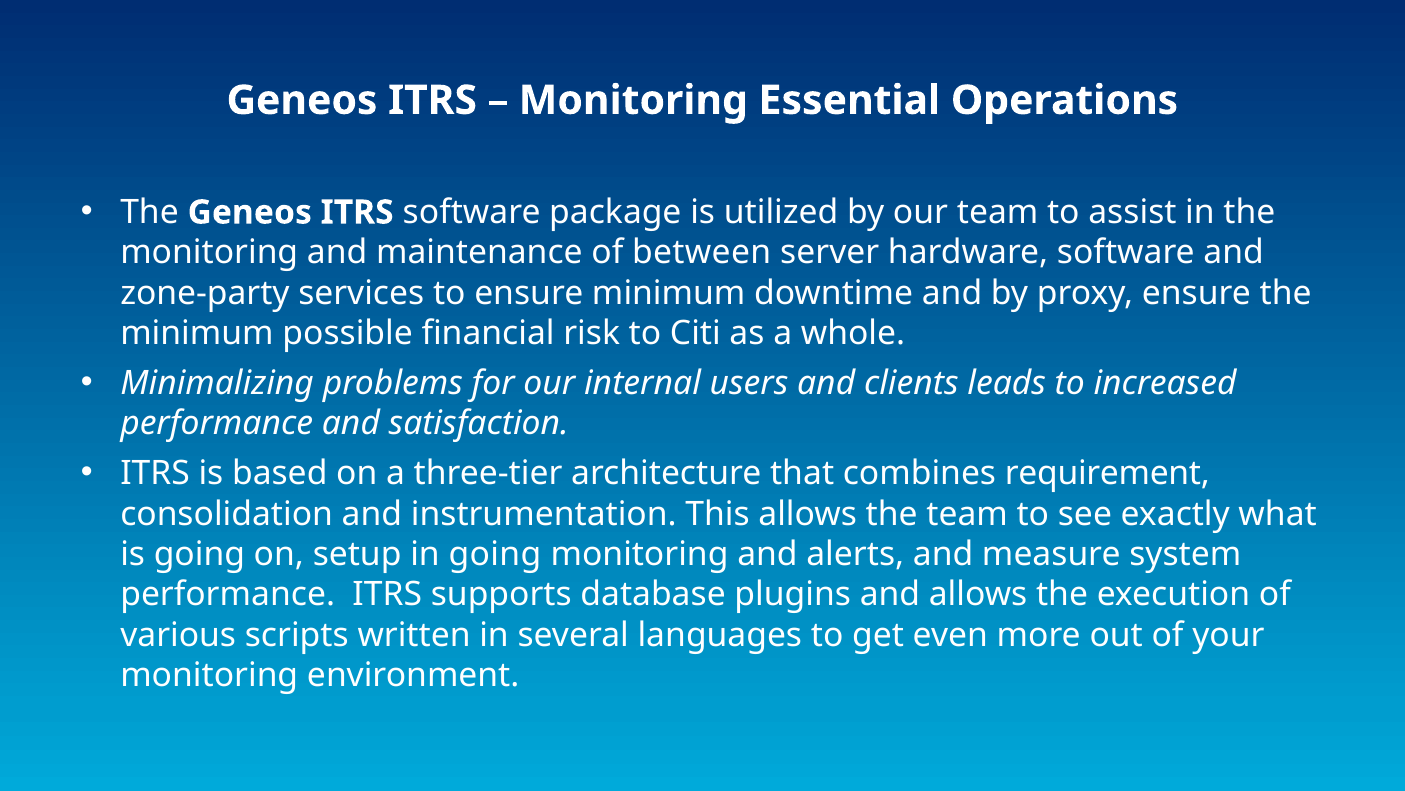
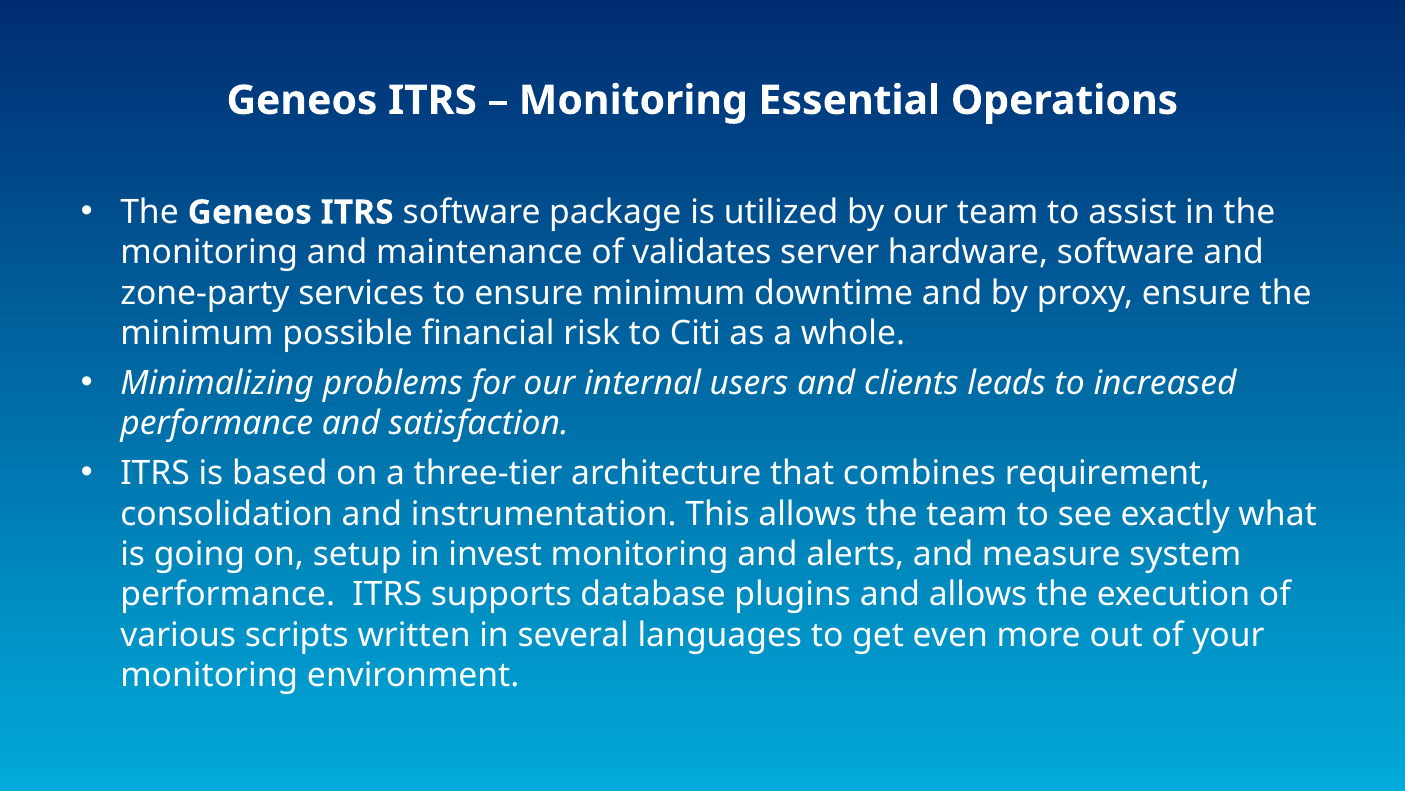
between: between -> validates (702, 253)
in going: going -> invest (495, 554)
